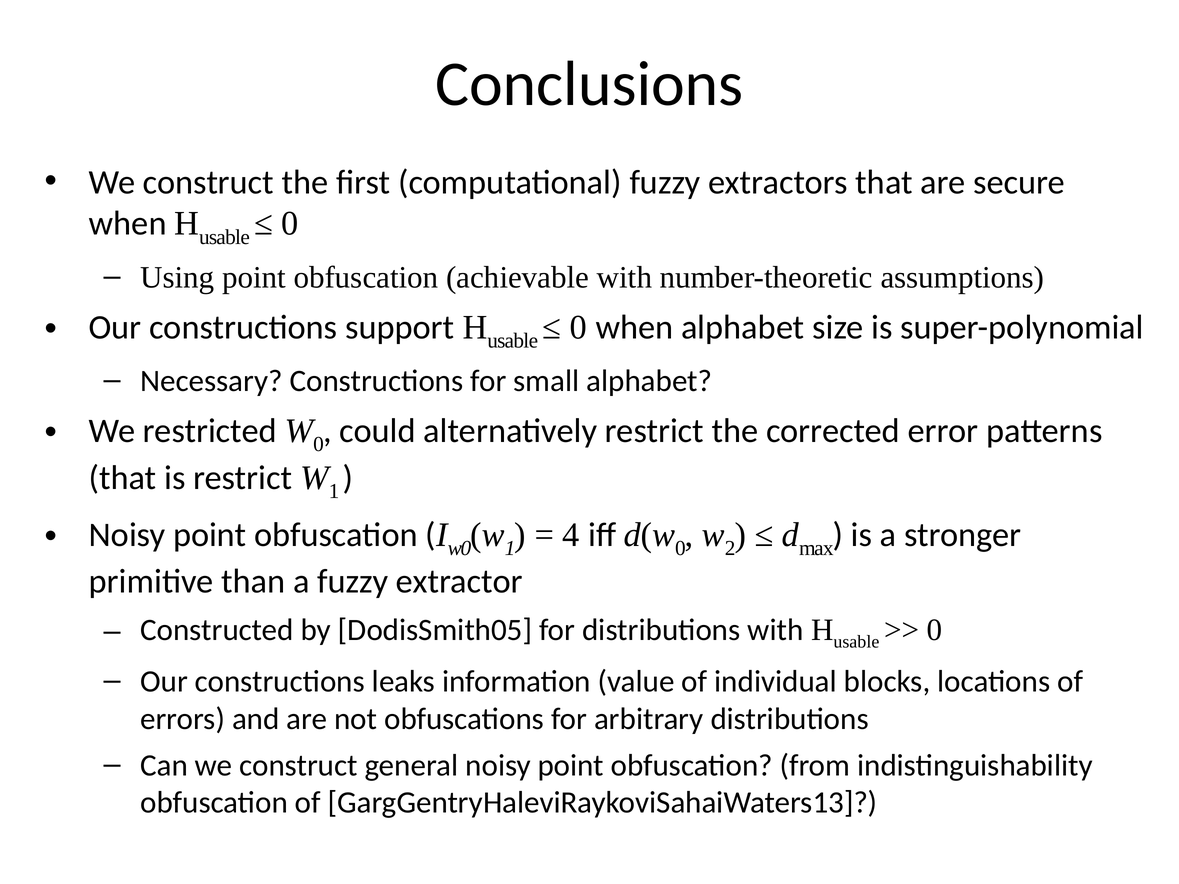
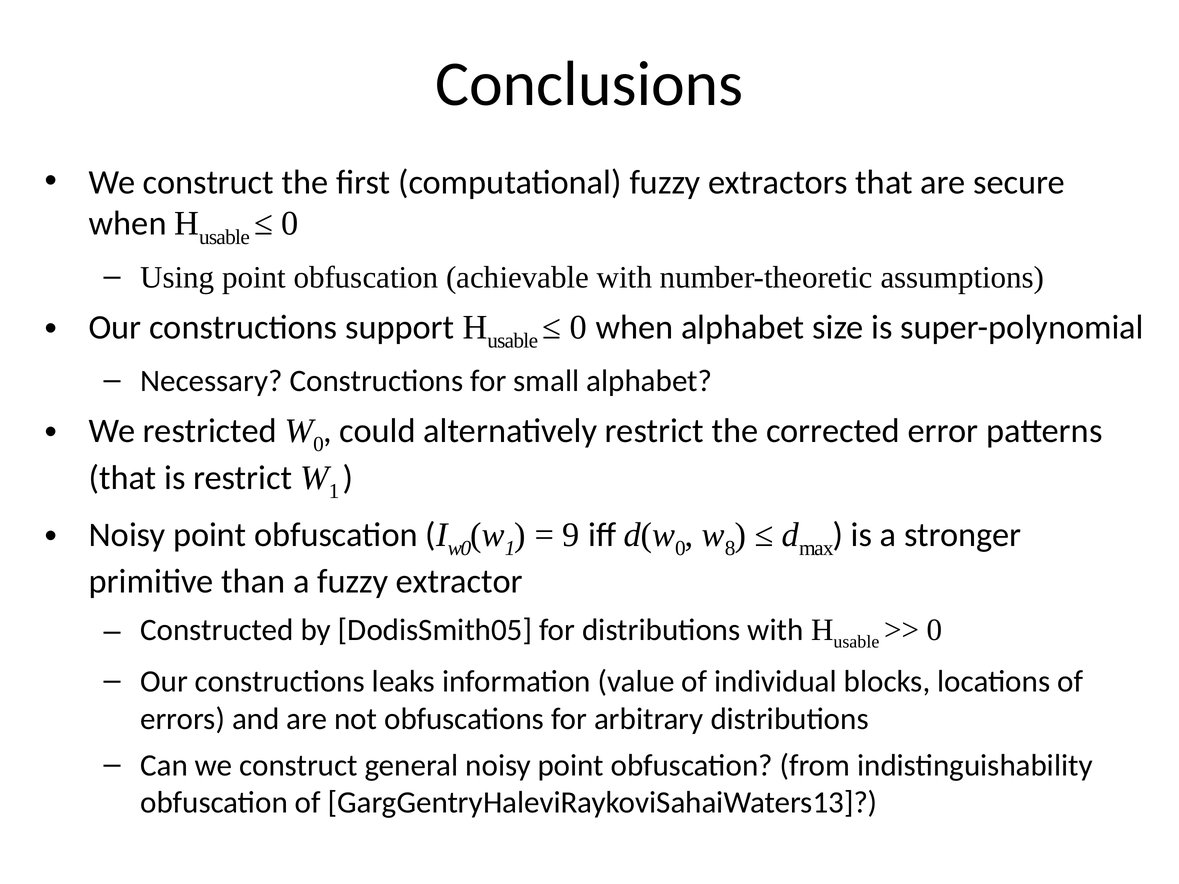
4: 4 -> 9 (571, 535)
2: 2 -> 8 (730, 549)
